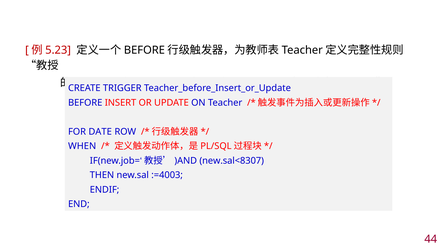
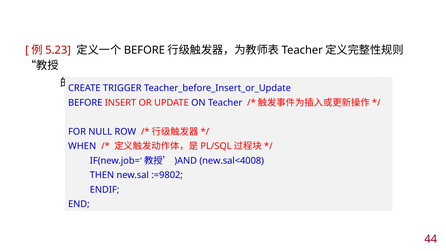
DATE: DATE -> NULL (100, 132)
new.sal<8307: new.sal<8307 -> new.sal<4008 (232, 161)
:=4003: :=4003 -> :=9802 (167, 175)
